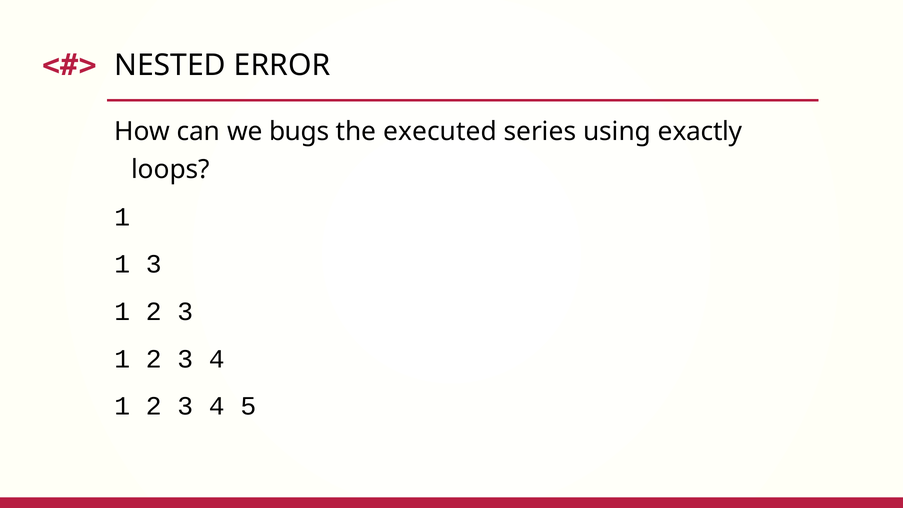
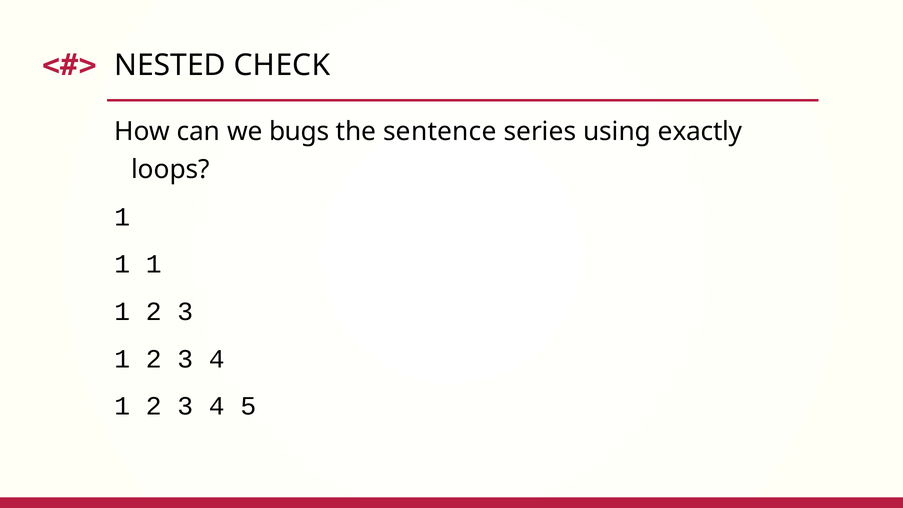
ERROR: ERROR -> CHECK (282, 65)
executed: executed -> sentence (440, 132)
3: 3 -> 1 (154, 264)
